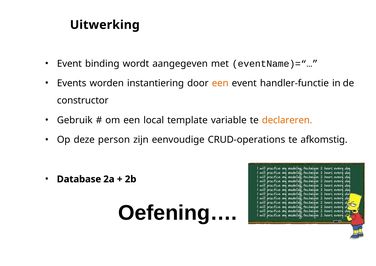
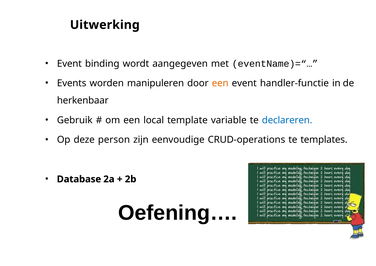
instantiering: instantiering -> manipuleren (156, 83)
constructor: constructor -> herkenbaar (83, 100)
declareren colour: orange -> blue (287, 120)
afkomstig: afkomstig -> templates (324, 140)
